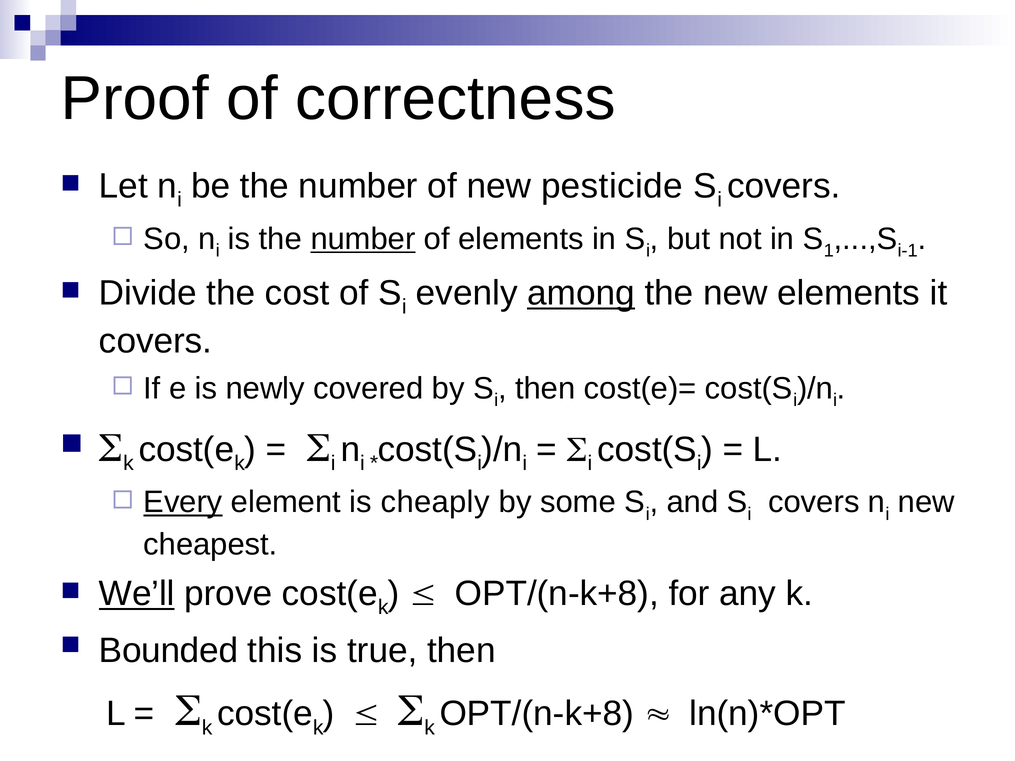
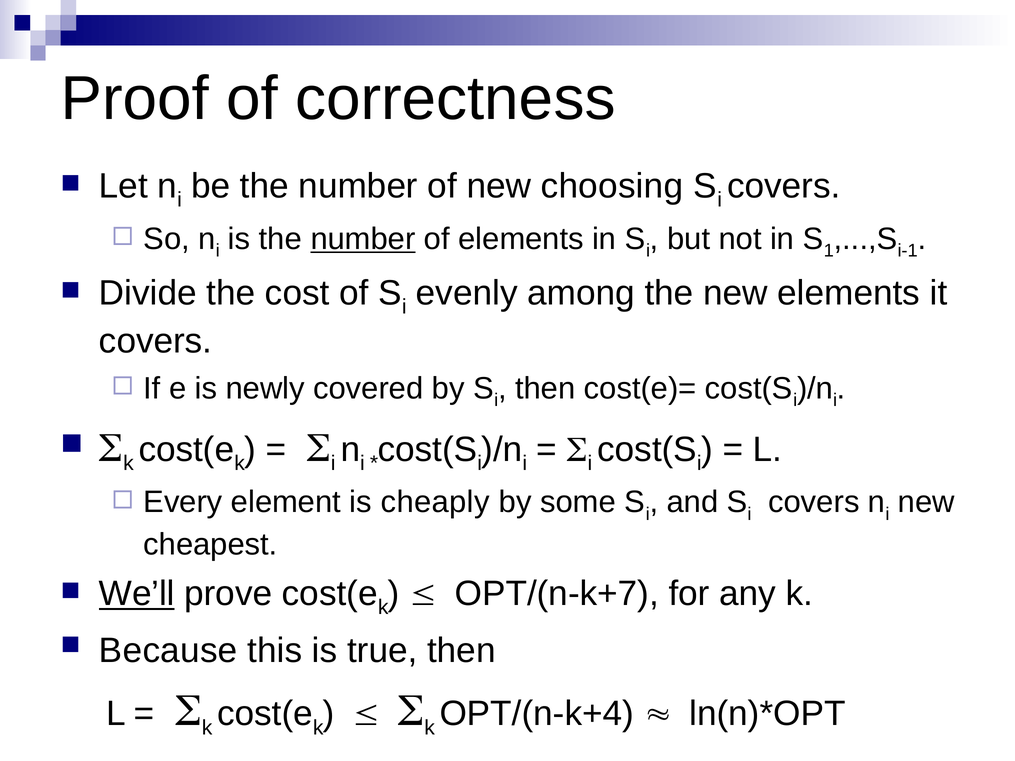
pesticide: pesticide -> choosing (612, 186)
among underline: present -> none (581, 293)
Every underline: present -> none (183, 502)
OPT/(n-k+8: OPT/(n-k+8 -> OPT/(n-k+7 (557, 594)
Bounded: Bounded -> Because (168, 651)
k OPT/(n-k+8: OPT/(n-k+8 -> OPT/(n-k+4 (537, 714)
